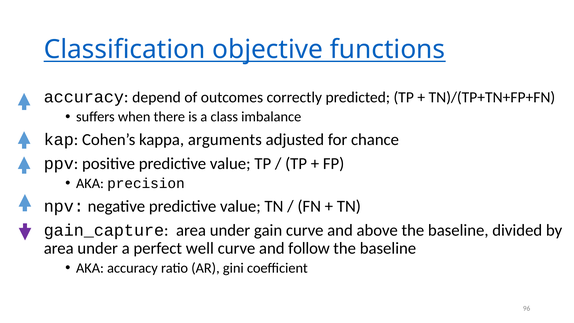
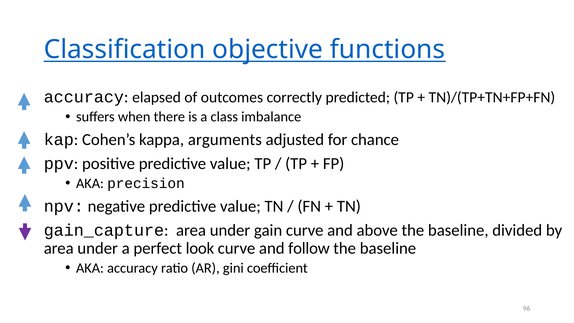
depend: depend -> elapsed (157, 97)
well: well -> look (200, 248)
